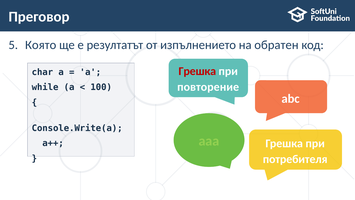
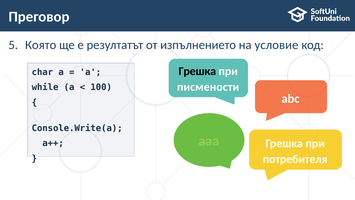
обратен: обратен -> условие (276, 45)
Грешка colour: red -> black (197, 71)
повторение: повторение -> писмености (208, 87)
